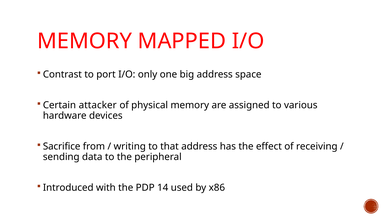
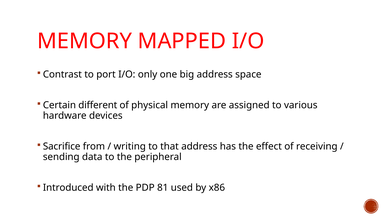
attacker: attacker -> different (98, 105)
14: 14 -> 81 (163, 187)
